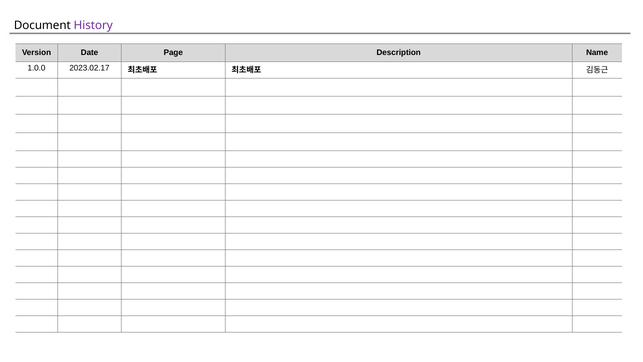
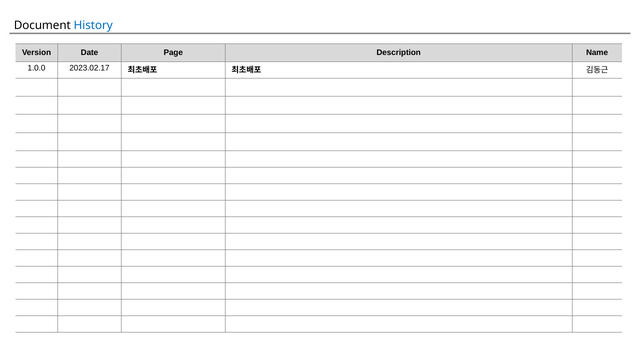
History colour: purple -> blue (93, 25)
